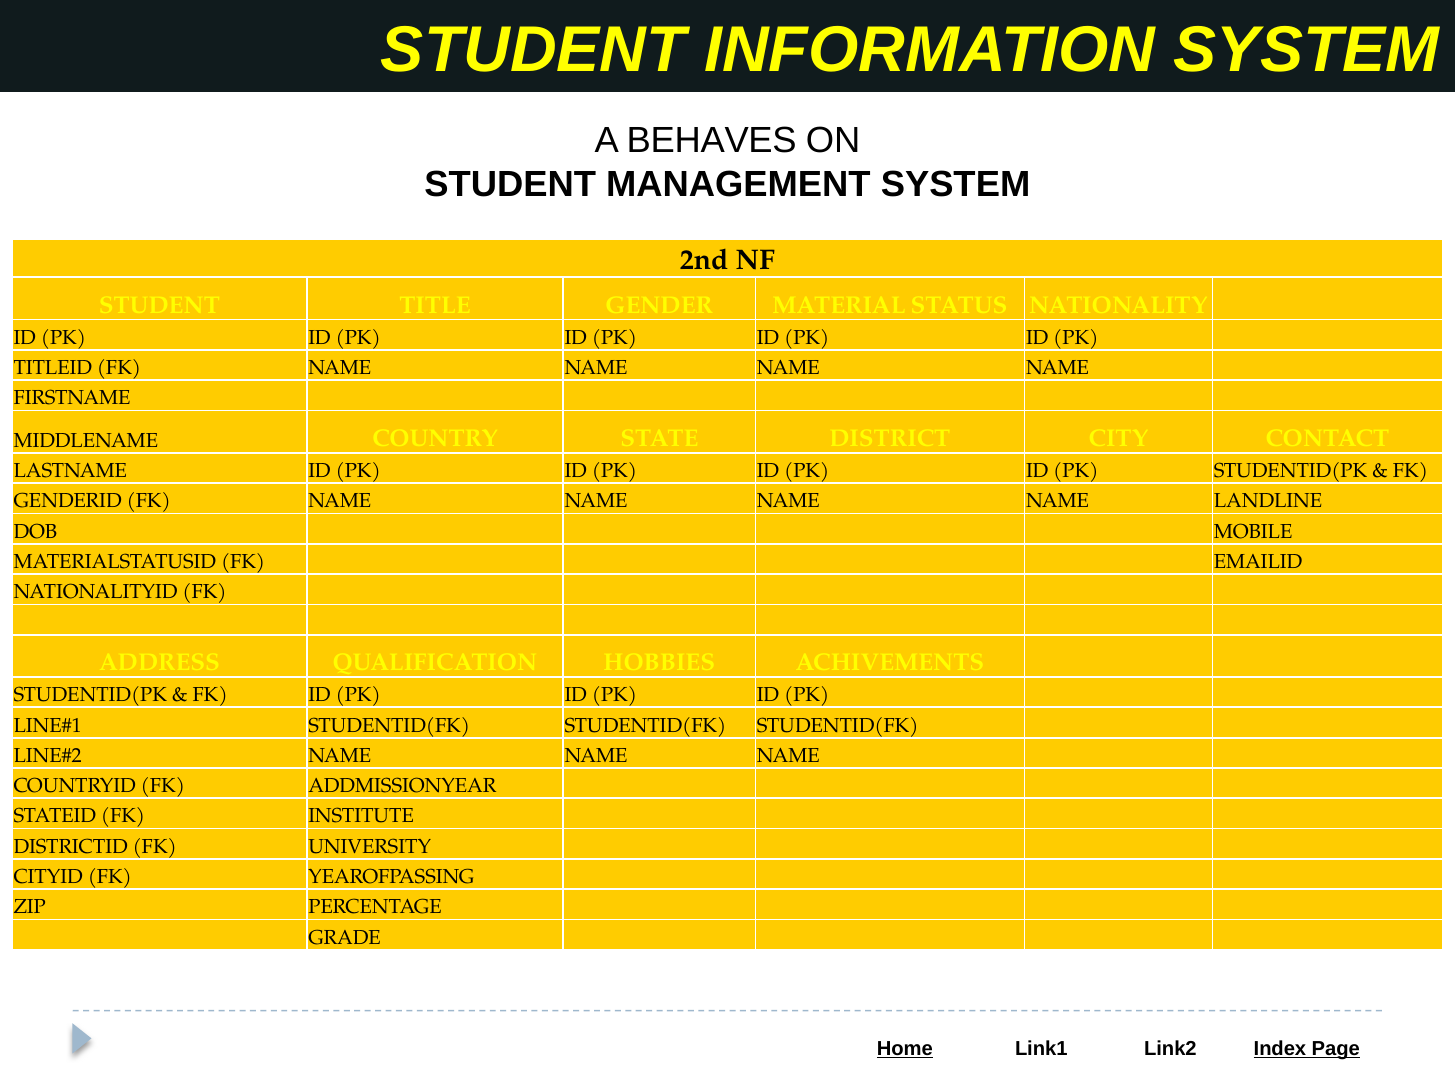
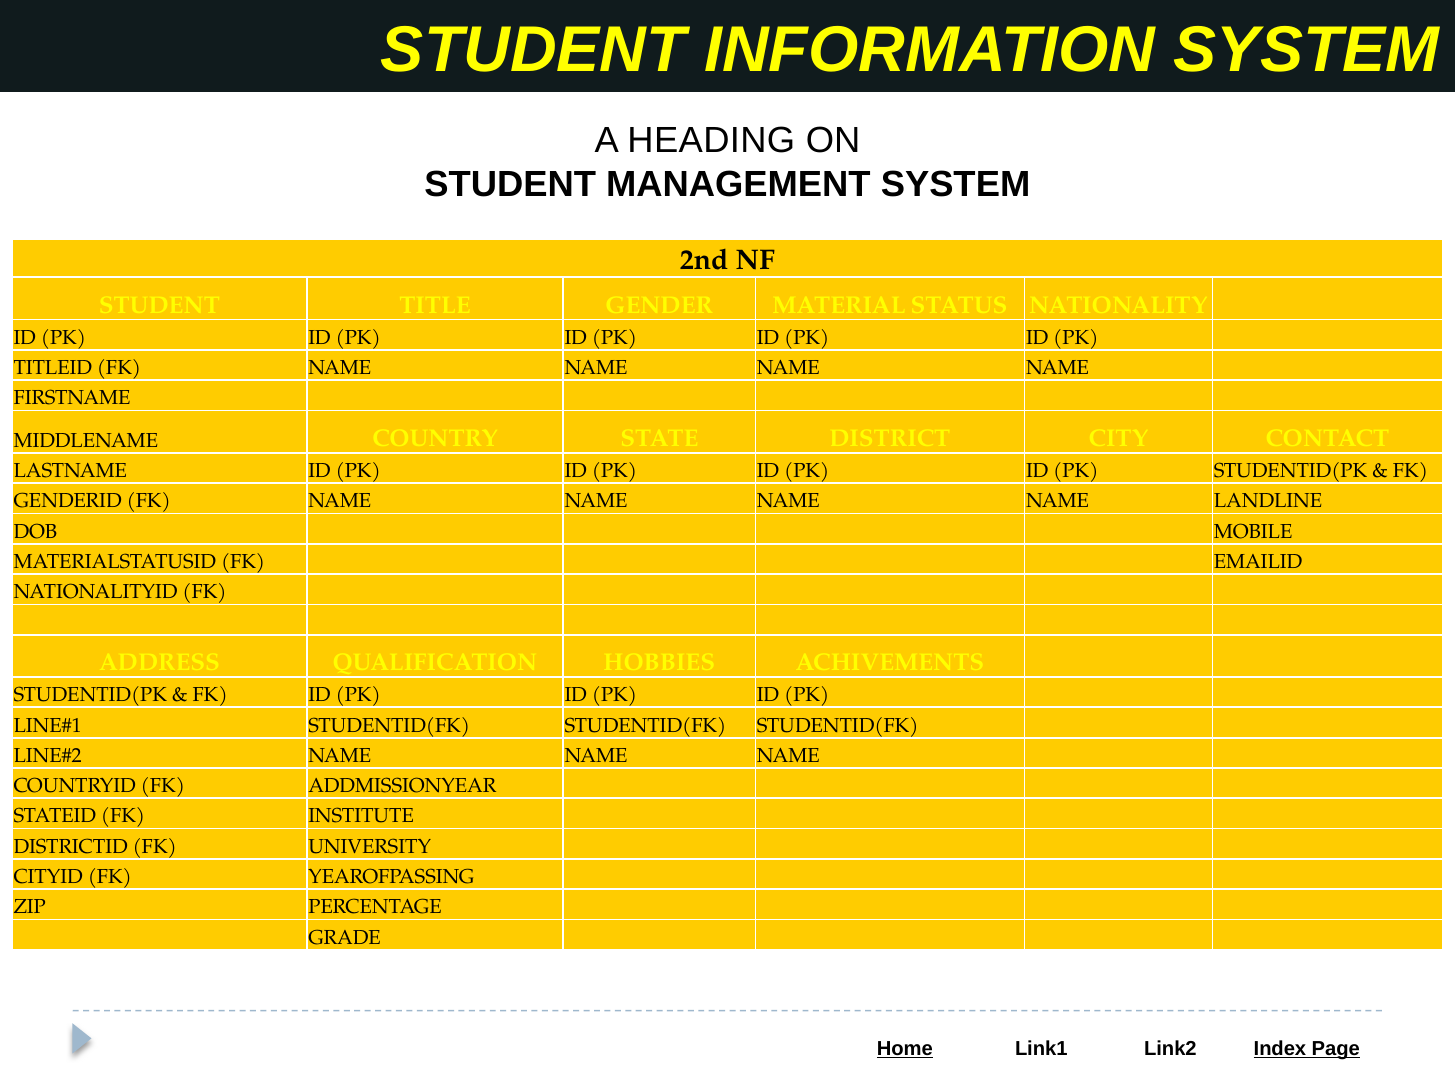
BEHAVES: BEHAVES -> HEADING (711, 141)
